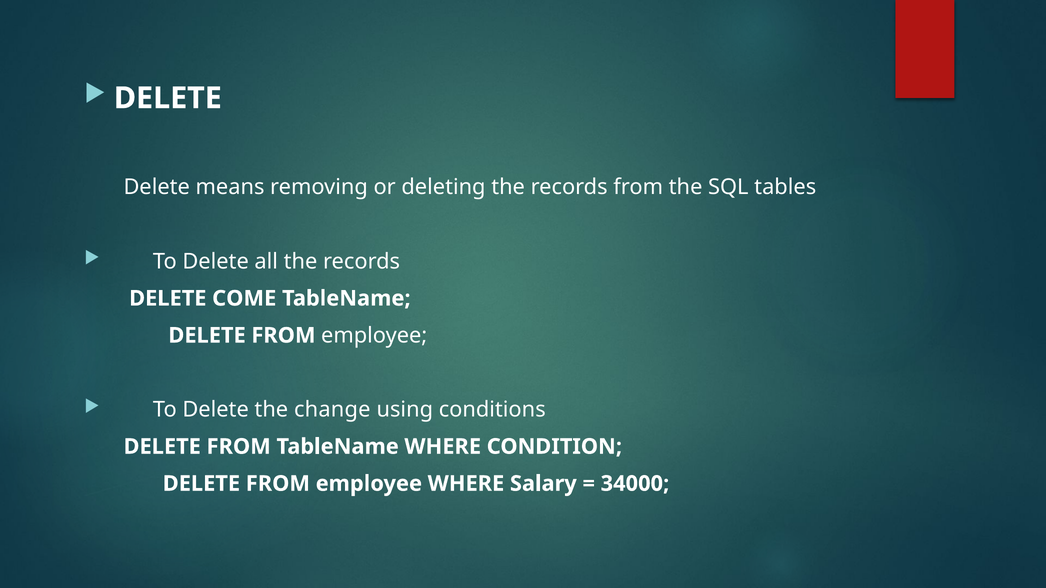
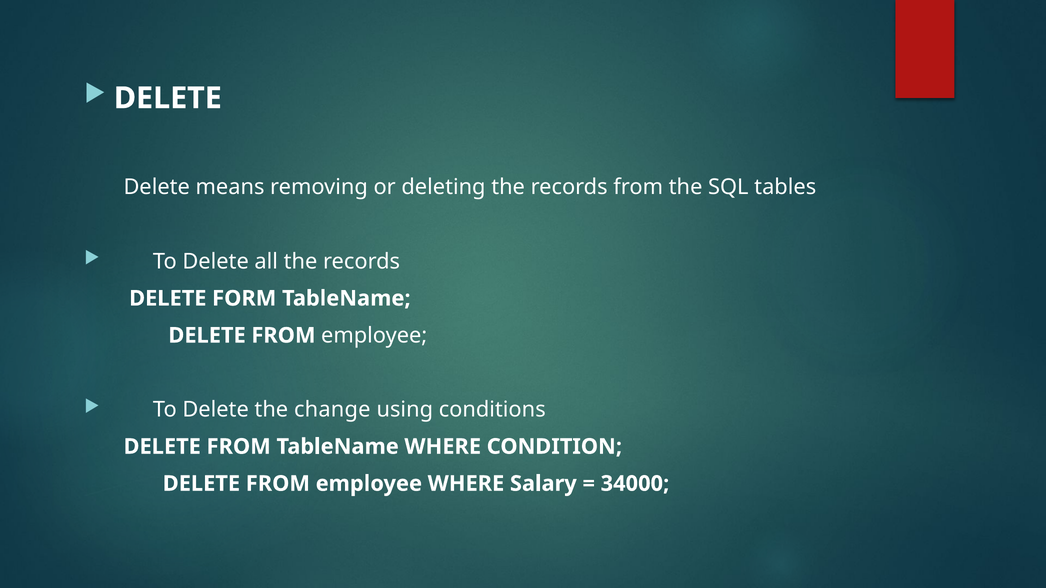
COME: COME -> FORM (244, 299)
